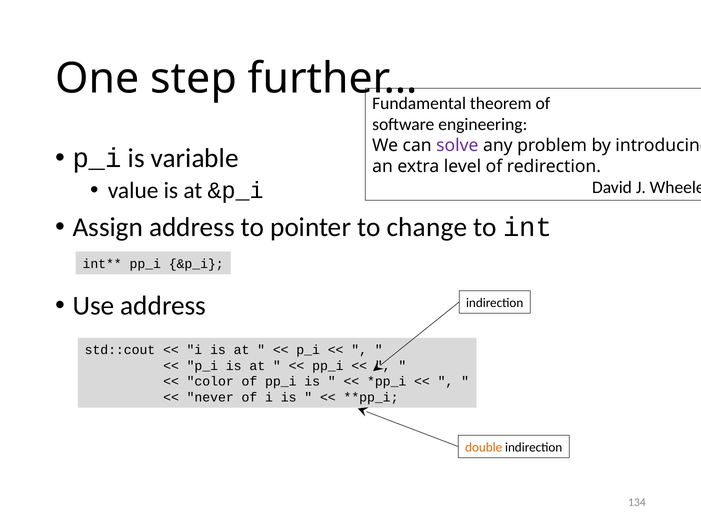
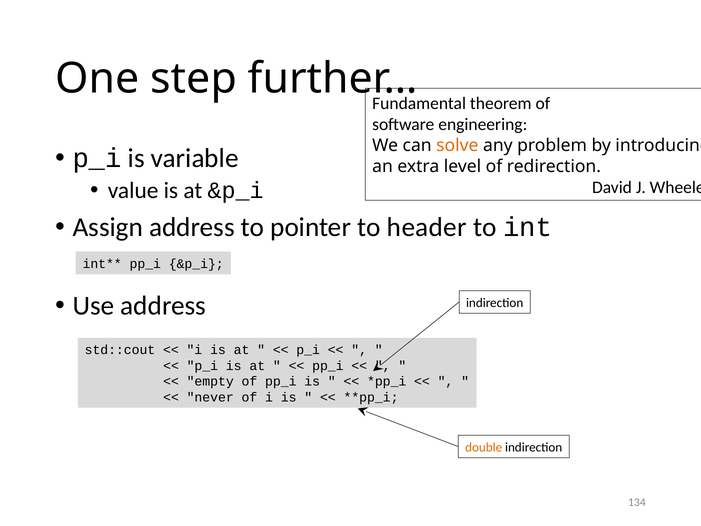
solve colour: purple -> orange (457, 145)
change: change -> header (427, 227)
color: color -> empty (210, 381)
